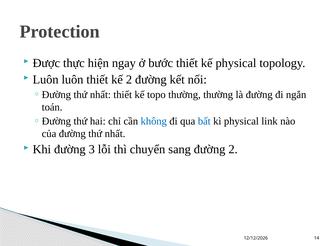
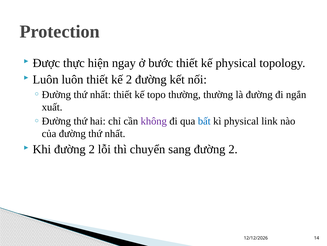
toán: toán -> xuất (52, 107)
không colour: blue -> purple (154, 121)
Khi đường 3: 3 -> 2 (92, 149)
